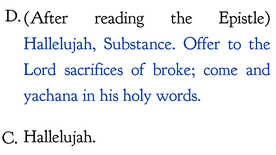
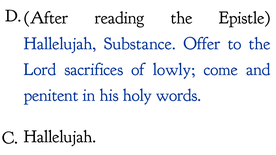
broke: broke -> lowly (174, 69)
yachana: yachana -> penitent (51, 95)
